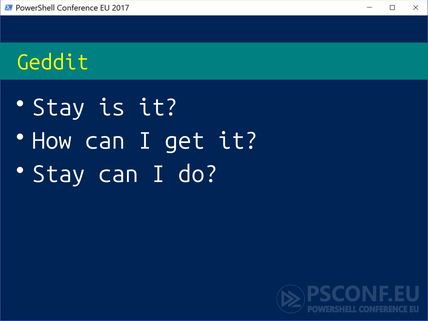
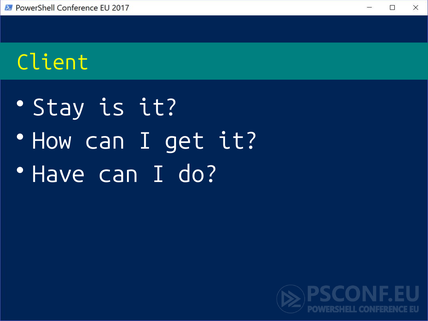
Geddit: Geddit -> Client (53, 63)
Stay: Stay -> Have (59, 174)
